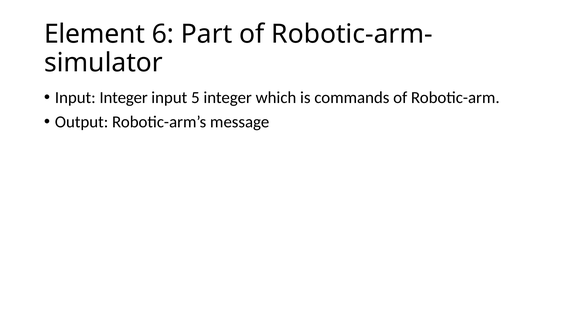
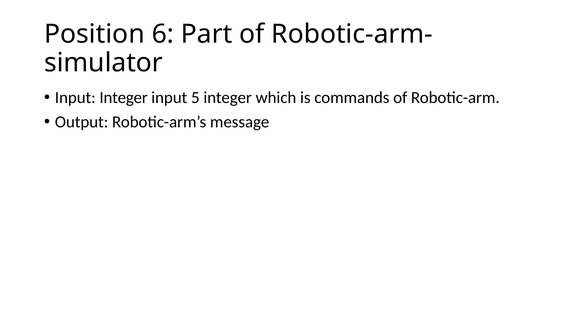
Element: Element -> Position (94, 34)
